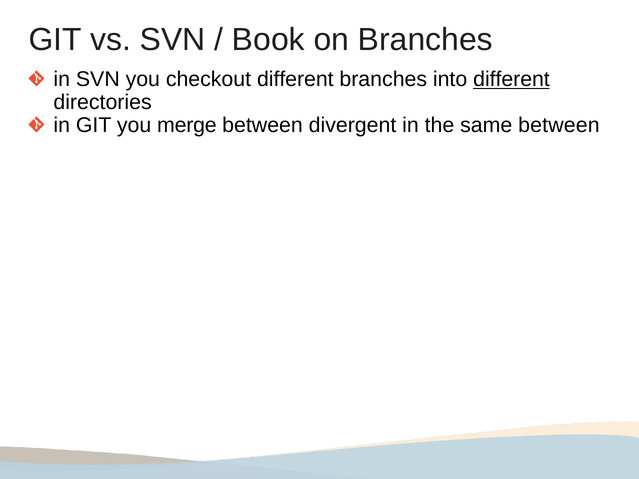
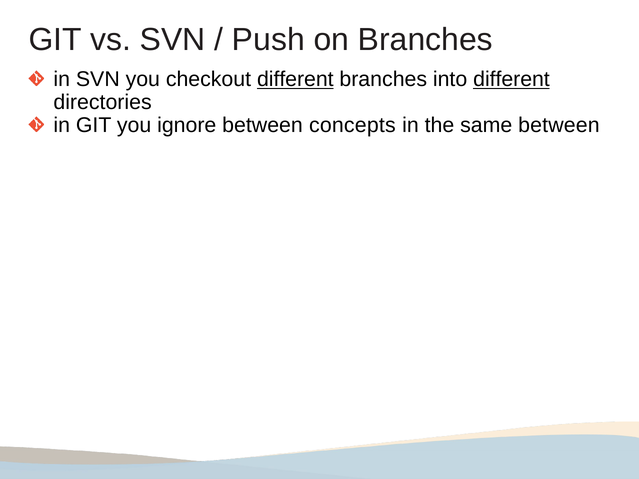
Book: Book -> Push (268, 40)
different underline: none -> present (295, 79)
merge: merge -> ignore (187, 125)
divergent: divergent -> concepts (352, 125)
